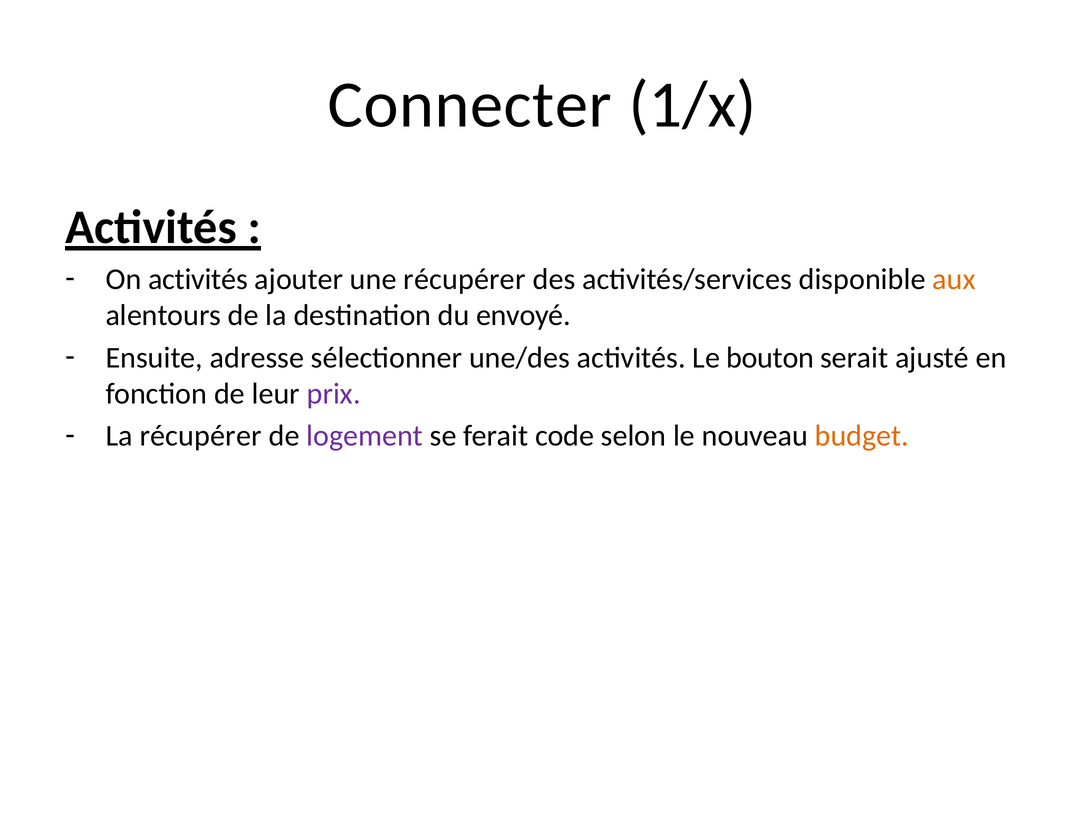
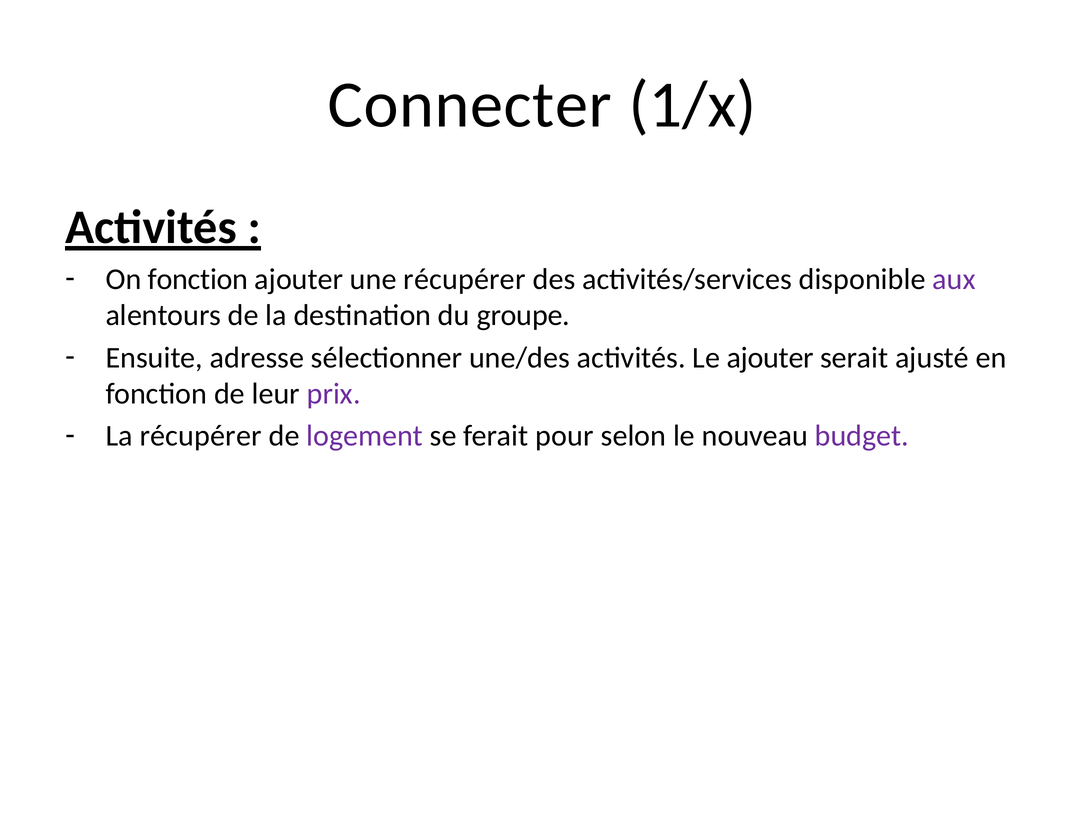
On activités: activités -> fonction (198, 279)
aux colour: orange -> purple (954, 279)
envoyé: envoyé -> groupe (523, 315)
Le bouton: bouton -> ajouter (770, 358)
code: code -> pour (564, 436)
budget colour: orange -> purple (862, 436)
